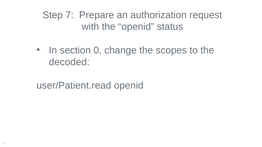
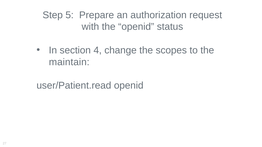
7: 7 -> 5 (70, 15)
0: 0 -> 4 (98, 50)
decoded: decoded -> maintain (69, 62)
